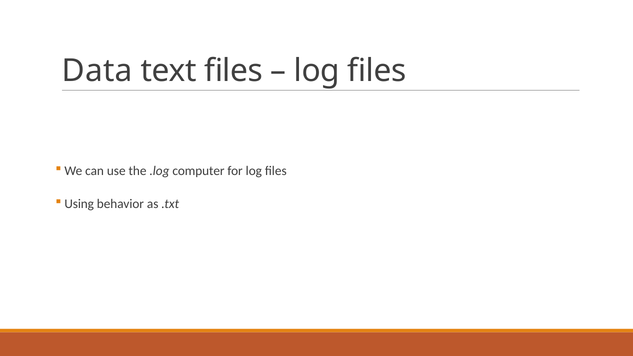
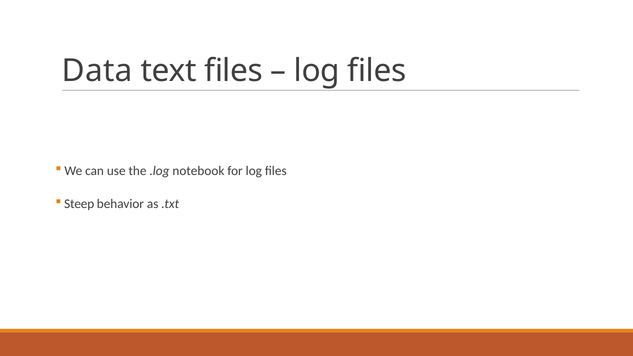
computer: computer -> notebook (198, 171)
Using: Using -> Steep (79, 204)
